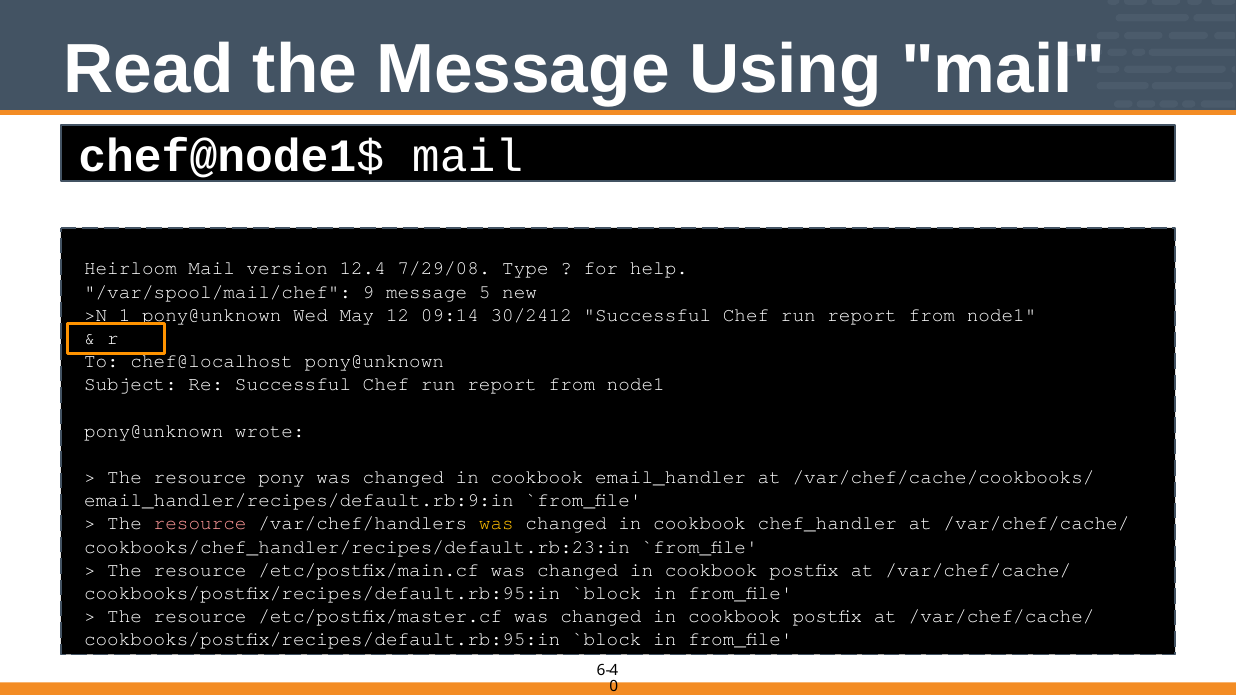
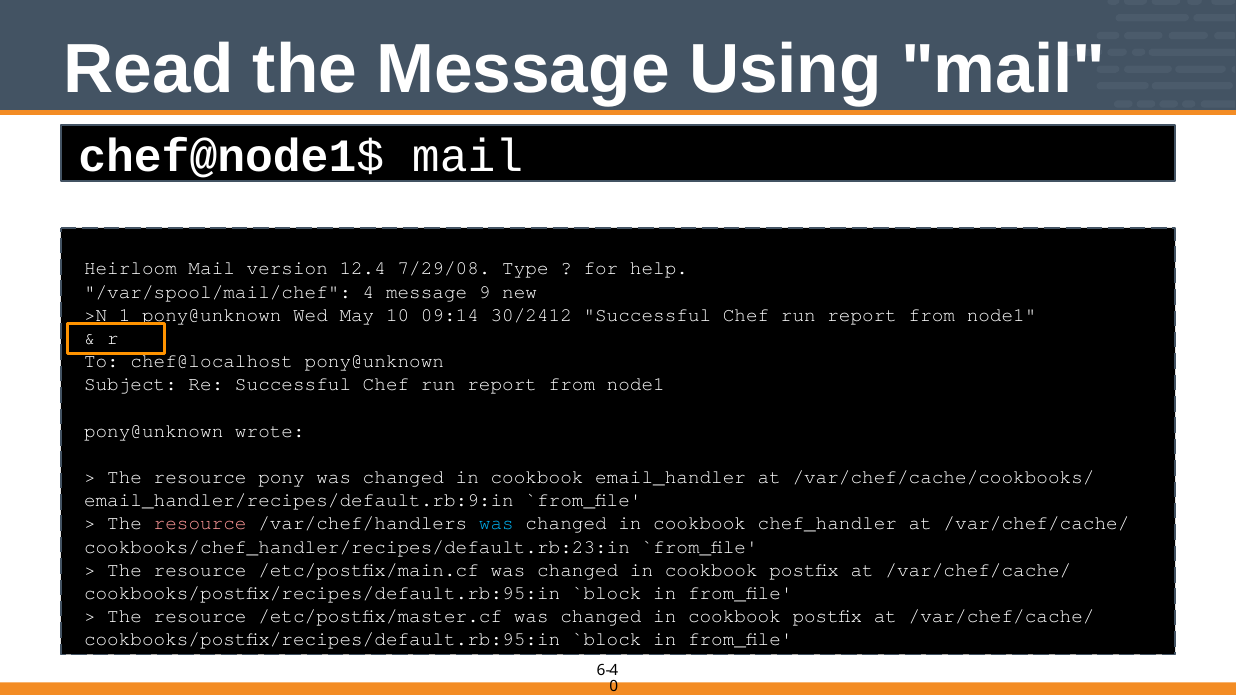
/var/spool/mail/chef 9: 9 -> 4 (369, 292)
5: 5 -> 9 (485, 292)
12: 12 -> 10 (398, 315)
was colour: yellow -> light blue (496, 524)
